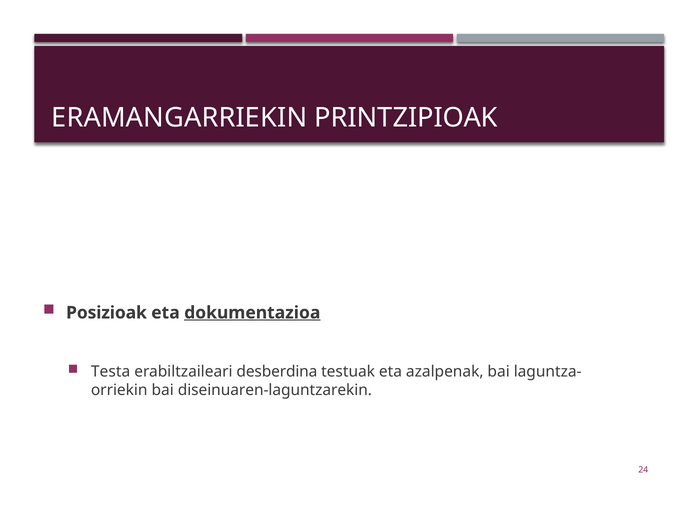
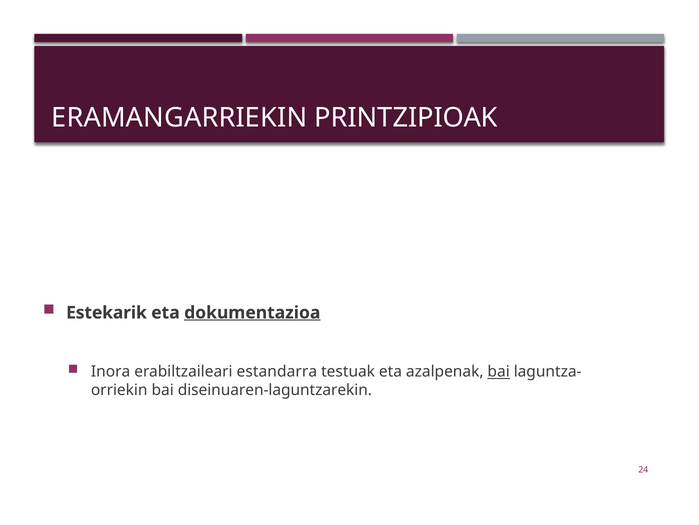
Posizioak: Posizioak -> Estekarik (106, 312)
Testa: Testa -> Inora (111, 371)
desberdina: desberdina -> estandarra (277, 371)
bai underline: none -> present (499, 371)
